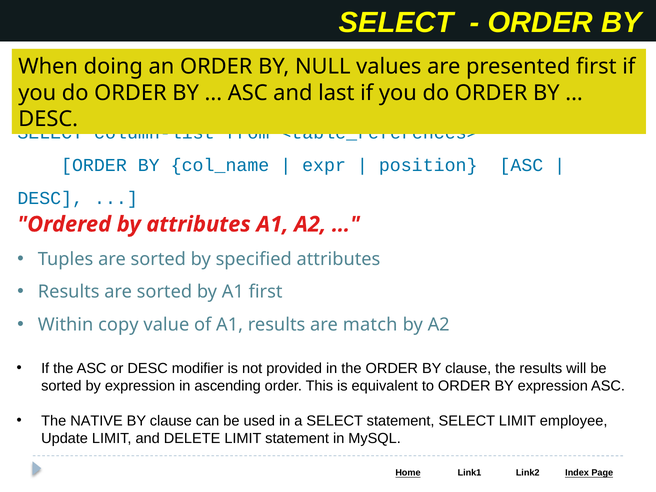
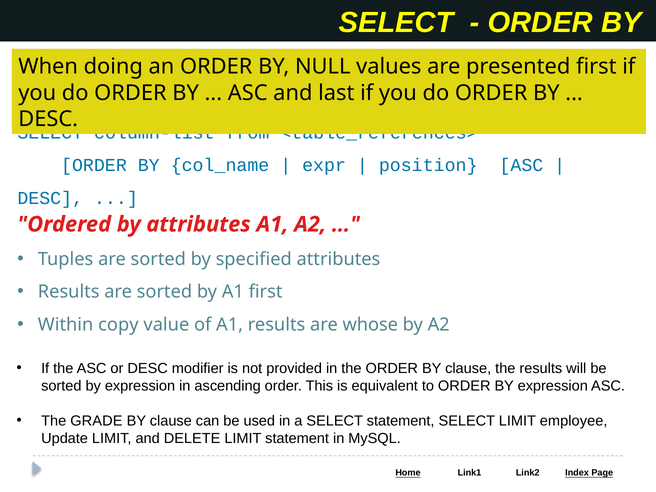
match: match -> whose (370, 325)
NATIVE: NATIVE -> GRADE (96, 421)
